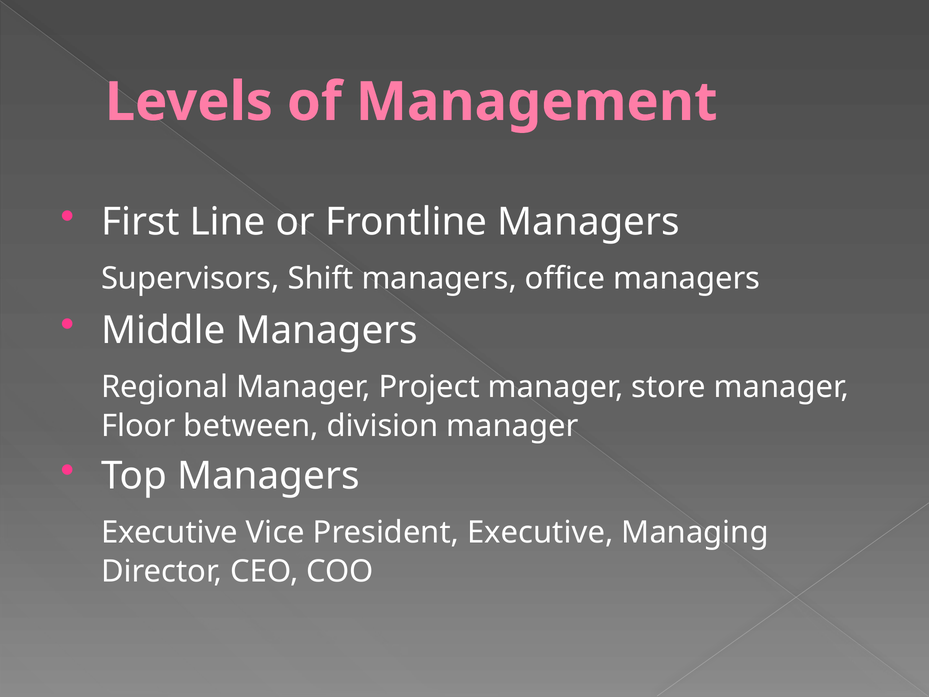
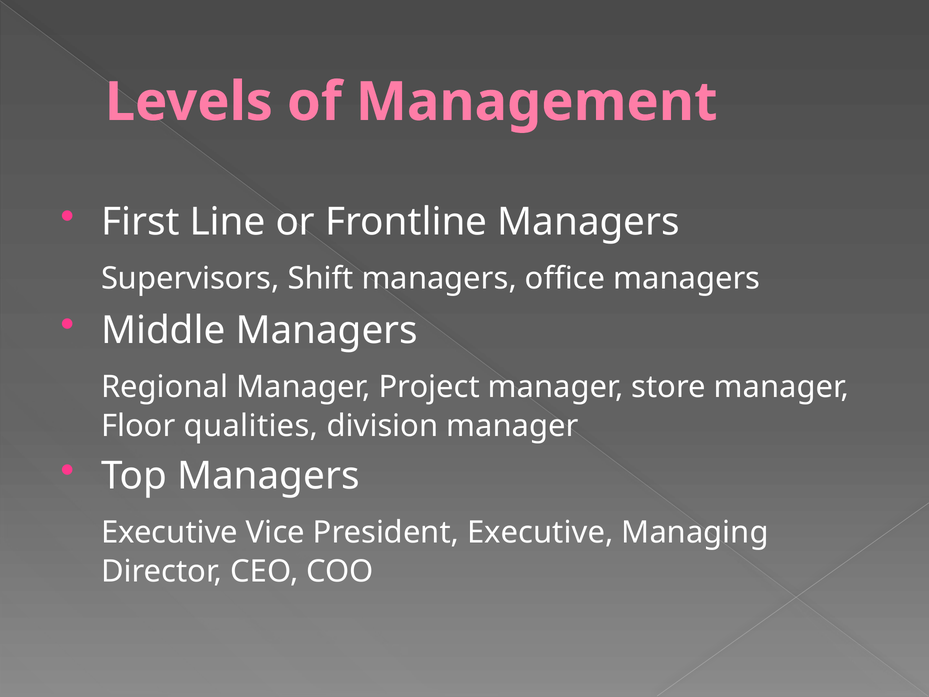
between: between -> qualities (251, 426)
